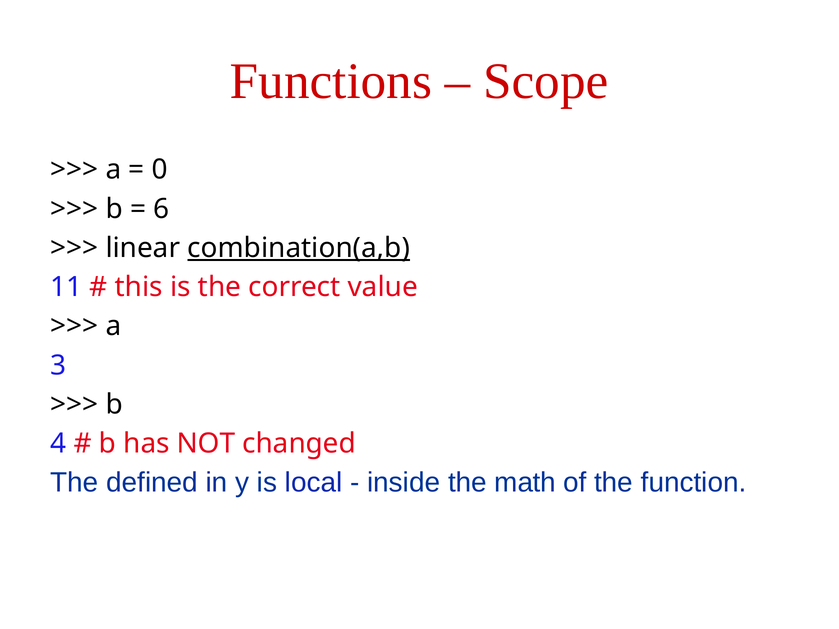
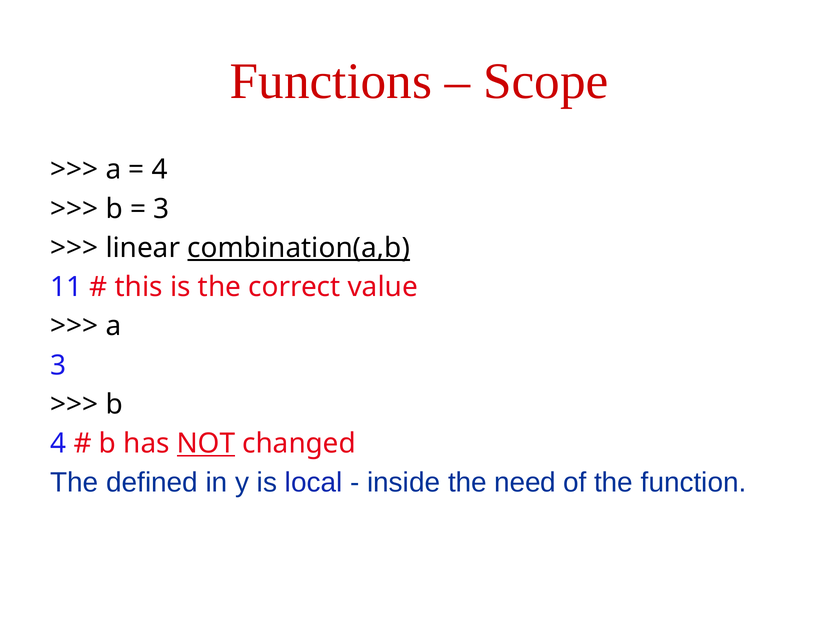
0: 0 -> 4 (160, 170)
6: 6 -> 3 (161, 209)
NOT underline: none -> present (206, 444)
math: math -> need (525, 483)
